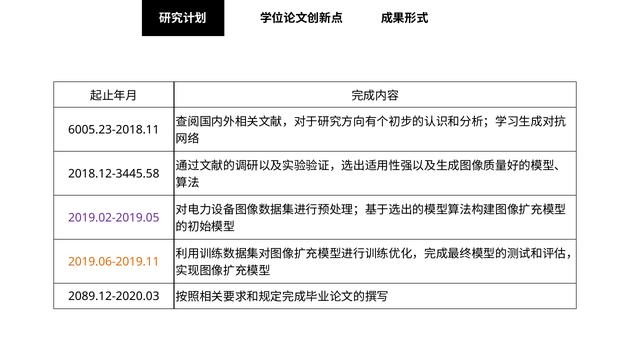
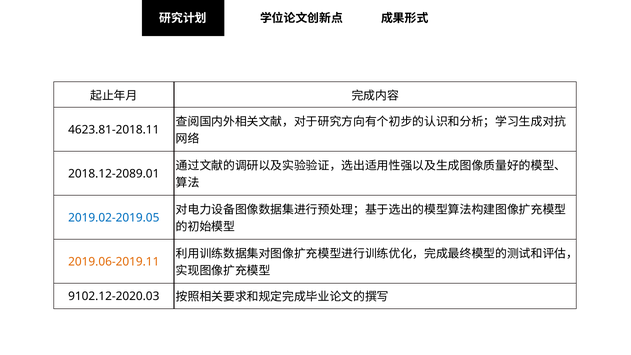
6005.23-2018.11: 6005.23-2018.11 -> 4623.81-2018.11 (114, 130)
2018.12-3445.58: 2018.12-3445.58 -> 2018.12-2089.01 (114, 174)
2019.02-2019.05 colour: purple -> blue (114, 218)
2089.12-2020.03: 2089.12-2020.03 -> 9102.12-2020.03 (114, 296)
